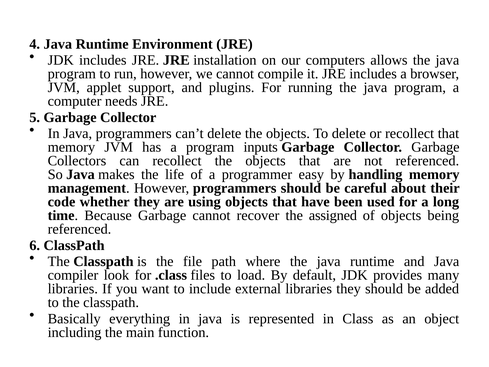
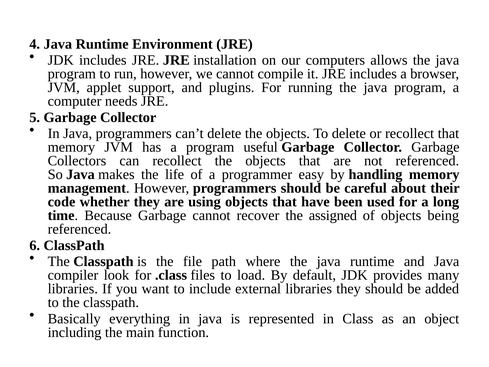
inputs: inputs -> useful (261, 147)
